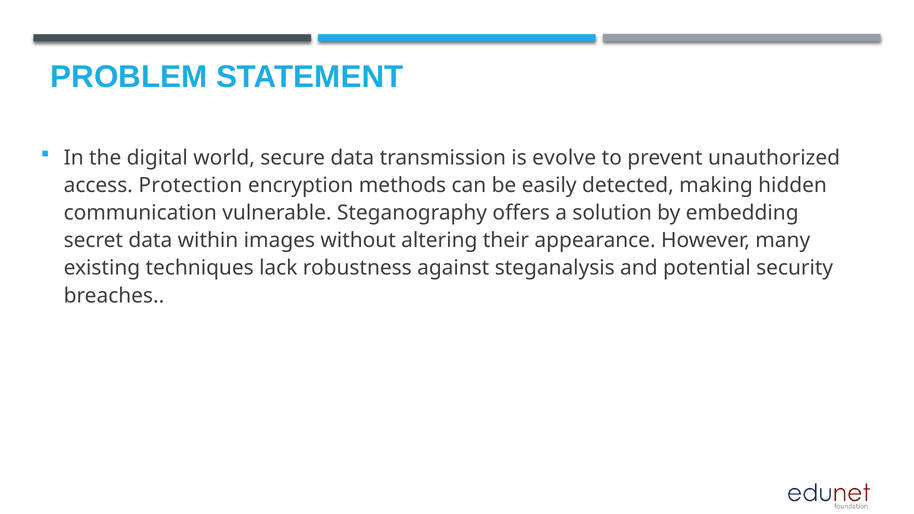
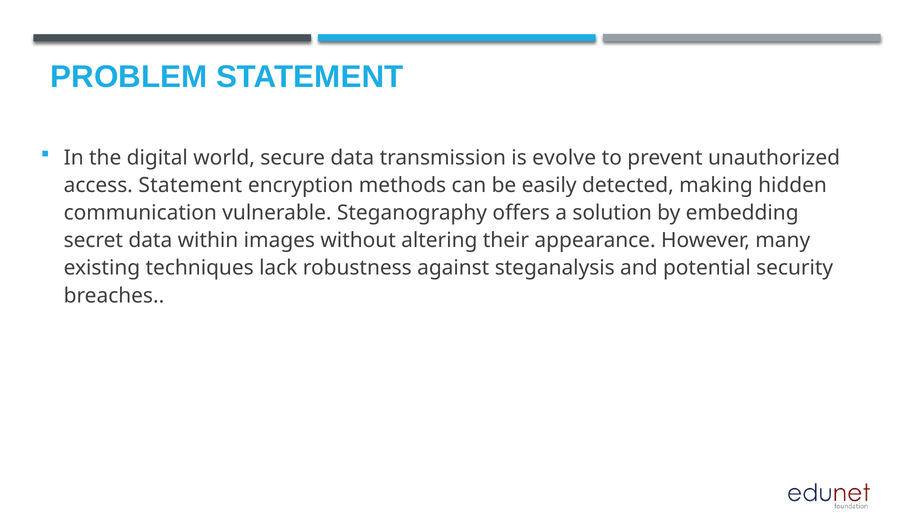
access Protection: Protection -> Statement (190, 185)
